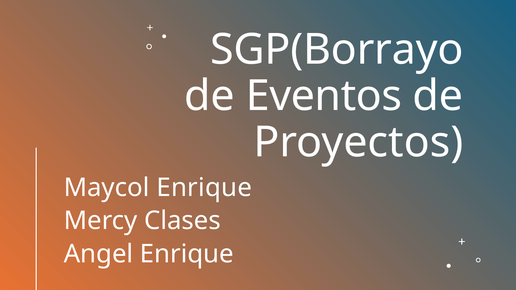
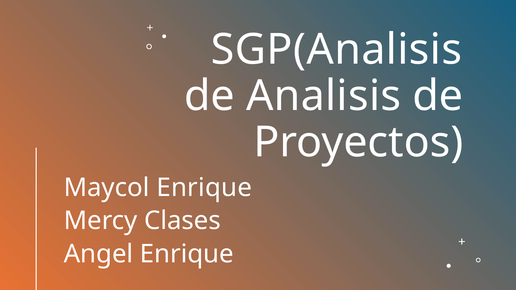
SGP(Borrayo: SGP(Borrayo -> SGP(Analisis (336, 50)
Eventos: Eventos -> Analisis (324, 96)
